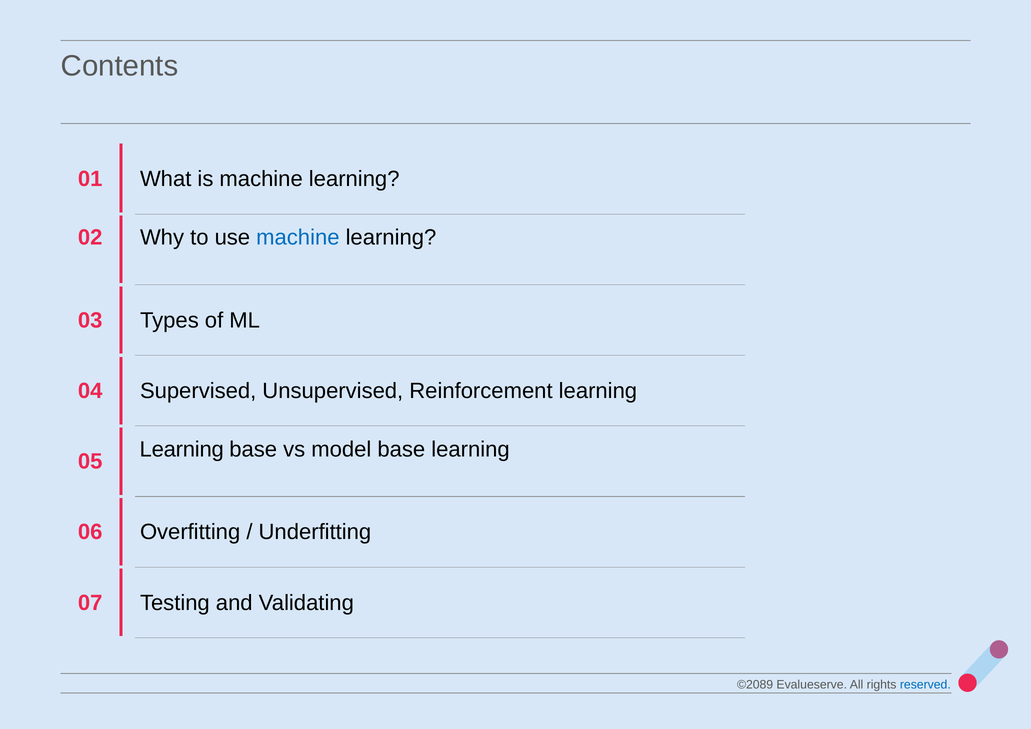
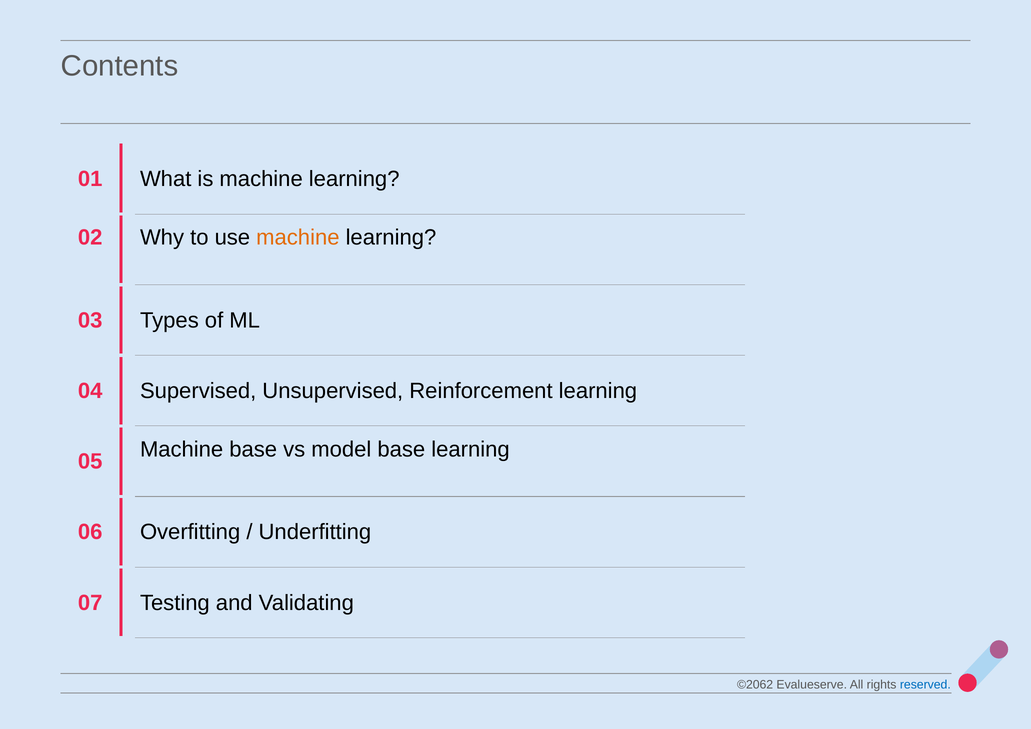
machine colour: blue -> orange (298, 237)
Learning: Learning -> Machine (182, 449)
©2089: ©2089 -> ©2062 (755, 684)
